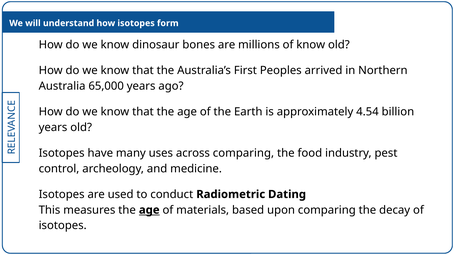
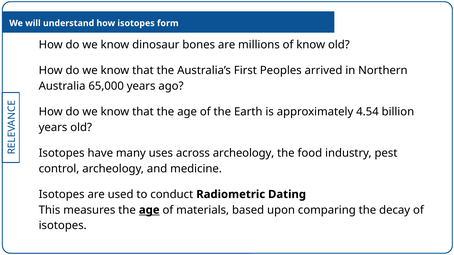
across comparing: comparing -> archeology (244, 153)
